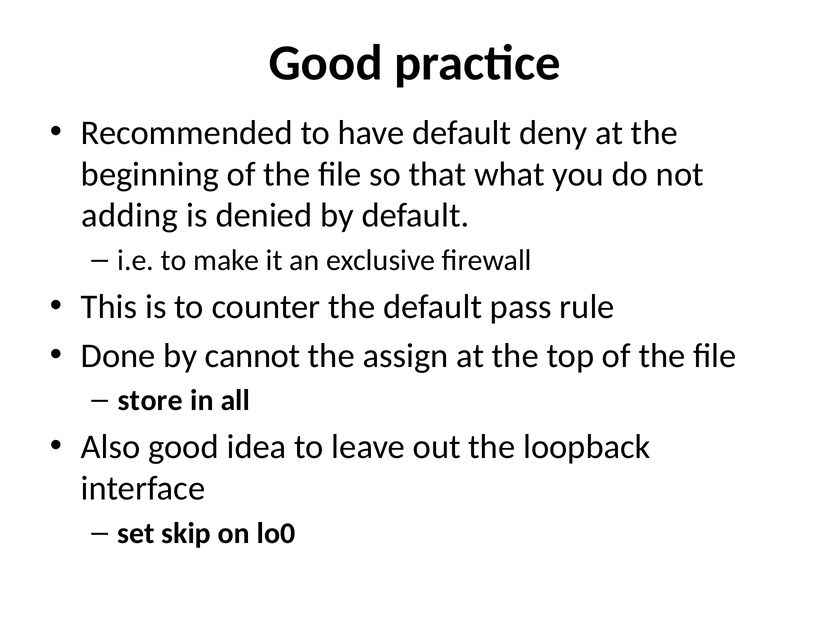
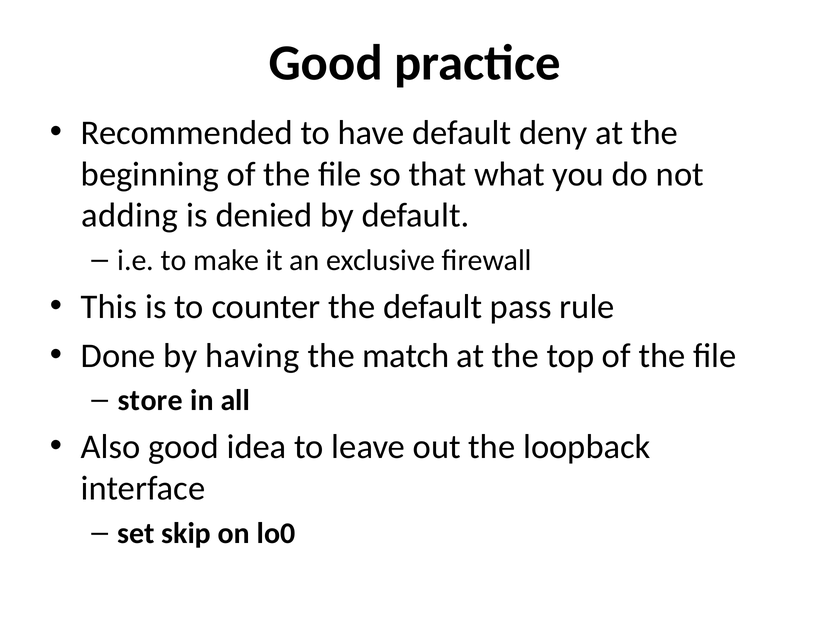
cannot: cannot -> having (252, 356)
assign: assign -> match (406, 356)
